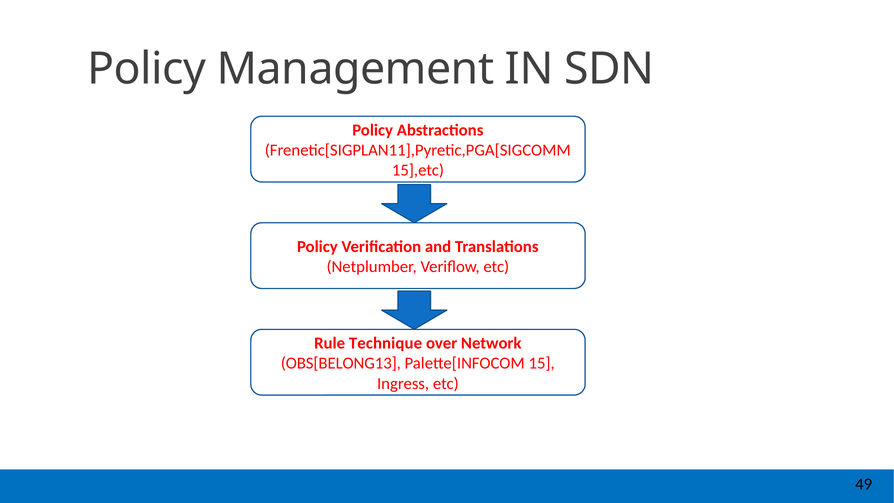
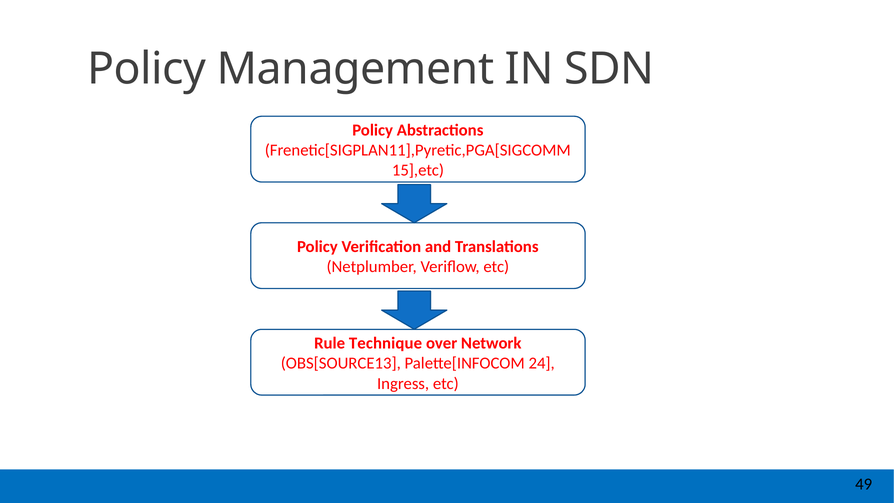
OBS[BELONG13: OBS[BELONG13 -> OBS[SOURCE13 (341, 363)
15: 15 -> 24 (542, 363)
